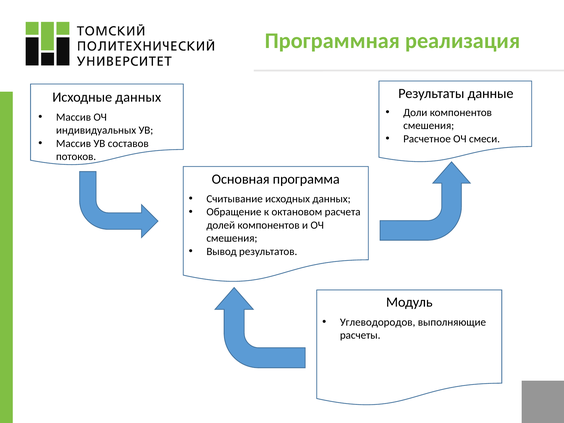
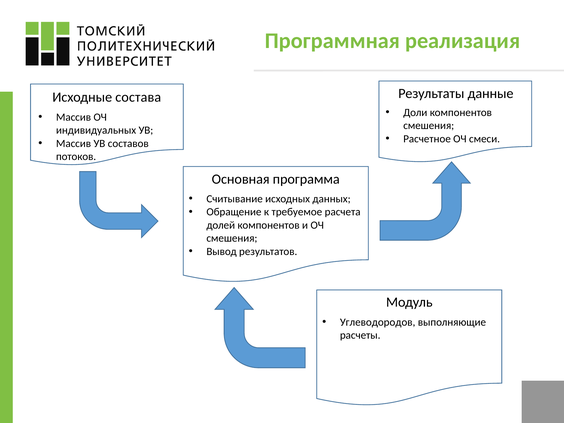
Исходные данных: данных -> состава (138, 97)
октановом: октановом -> требуемое (297, 212)
